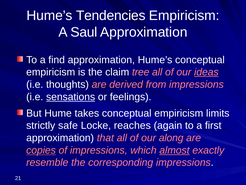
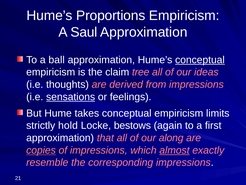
Tendencies: Tendencies -> Proportions (111, 16)
find: find -> ball (57, 60)
conceptual underline: none -> present (200, 60)
ideas underline: present -> none (206, 72)
safe: safe -> hold (68, 125)
reaches: reaches -> bestows (132, 125)
